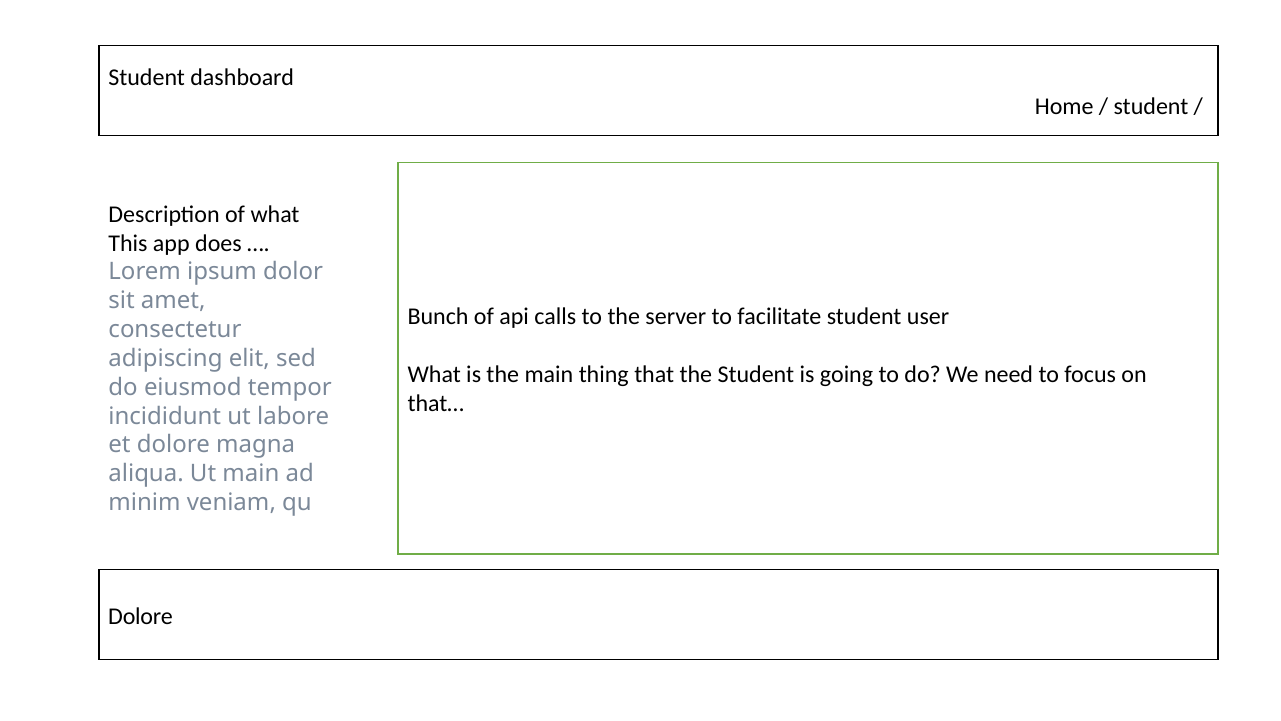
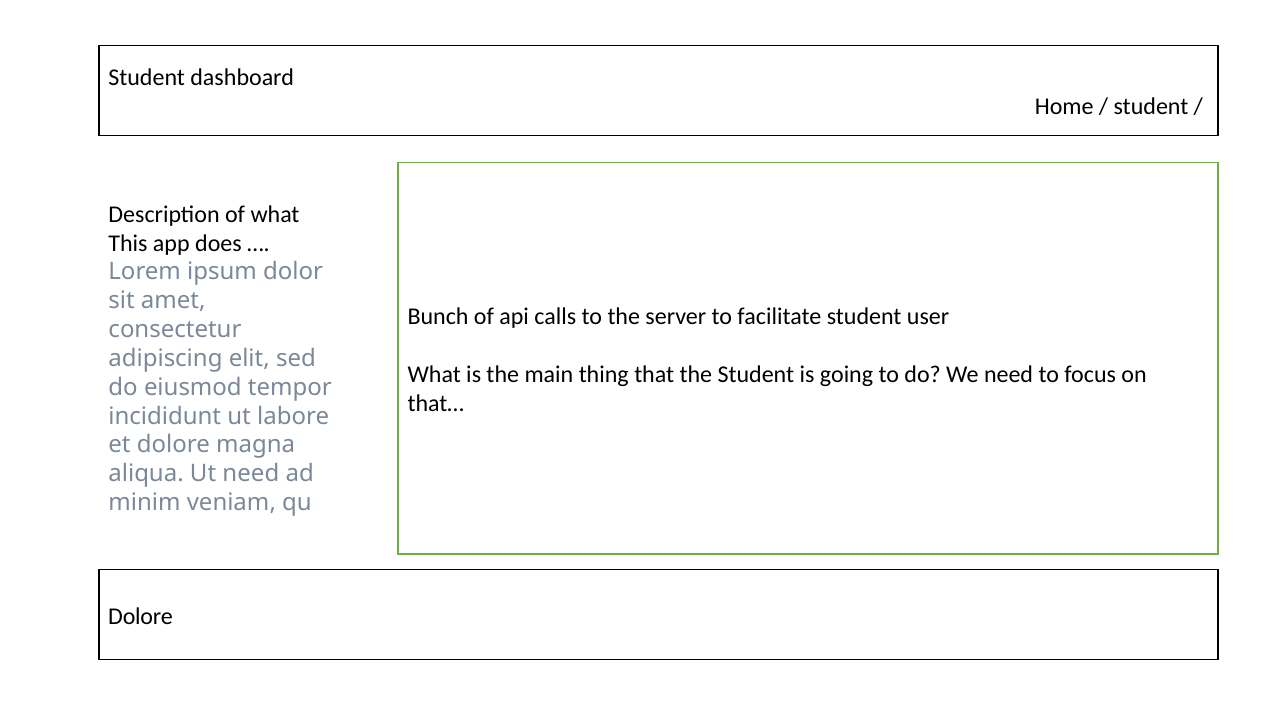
Ut main: main -> need (251, 474)
